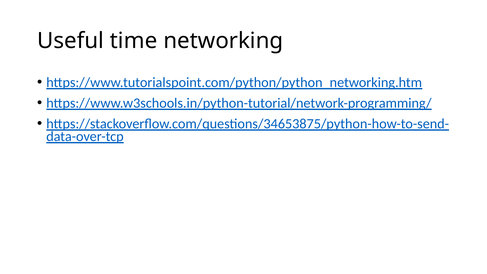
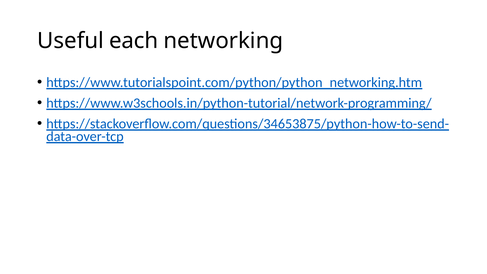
time: time -> each (134, 41)
